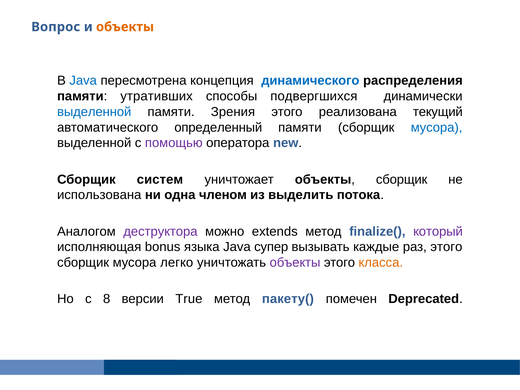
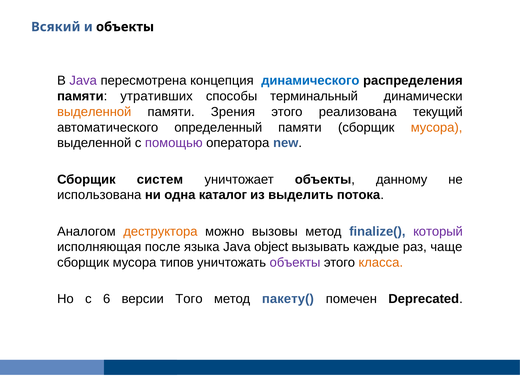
Вопрос: Вопрос -> Всякий (56, 27)
объекты colour: orange -> black (125, 27)
Java colour: blue -> purple (83, 81)
подвергшихся: подвергшихся -> терминальный (314, 96)
выделенной colour: blue -> orange (94, 112)
мусора colour: blue -> orange (437, 127)
объекты сборщик: сборщик -> данному (402, 179)
членом: членом -> каталог (223, 195)
деструктора colour: purple -> orange (160, 231)
extends: extends -> вызовы (275, 231)
bonus: bonus -> после (163, 247)
супер: супер -> object (271, 247)
раз этого: этого -> чаще (446, 247)
легко: легко -> типов (177, 263)
8: 8 -> 6 (107, 299)
True: True -> Того (189, 299)
